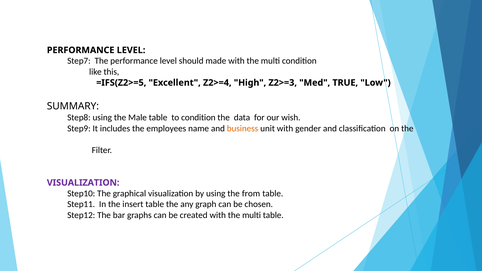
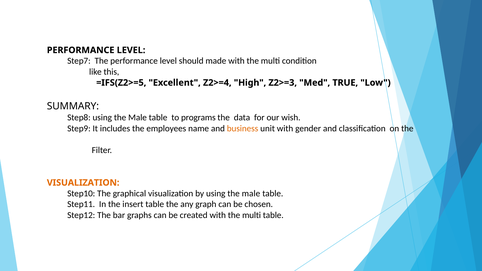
to condition: condition -> programs (198, 118)
VISUALIZATION colour: purple -> orange (83, 183)
by using the from: from -> male (251, 194)
